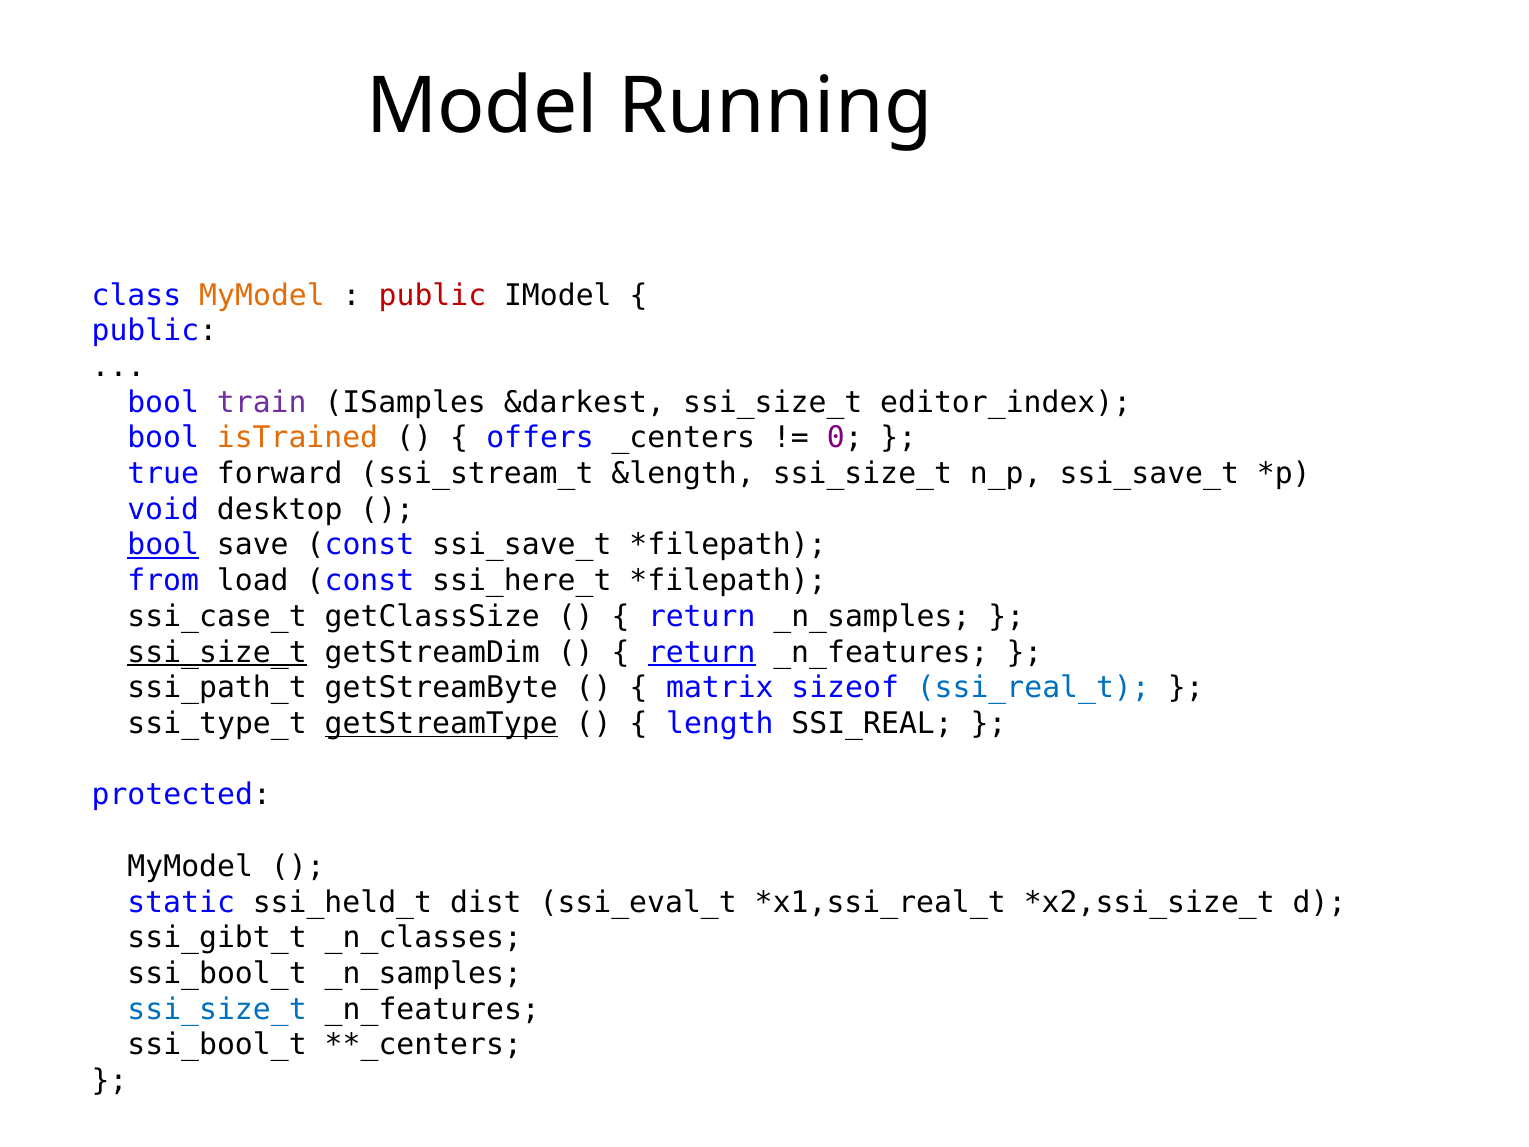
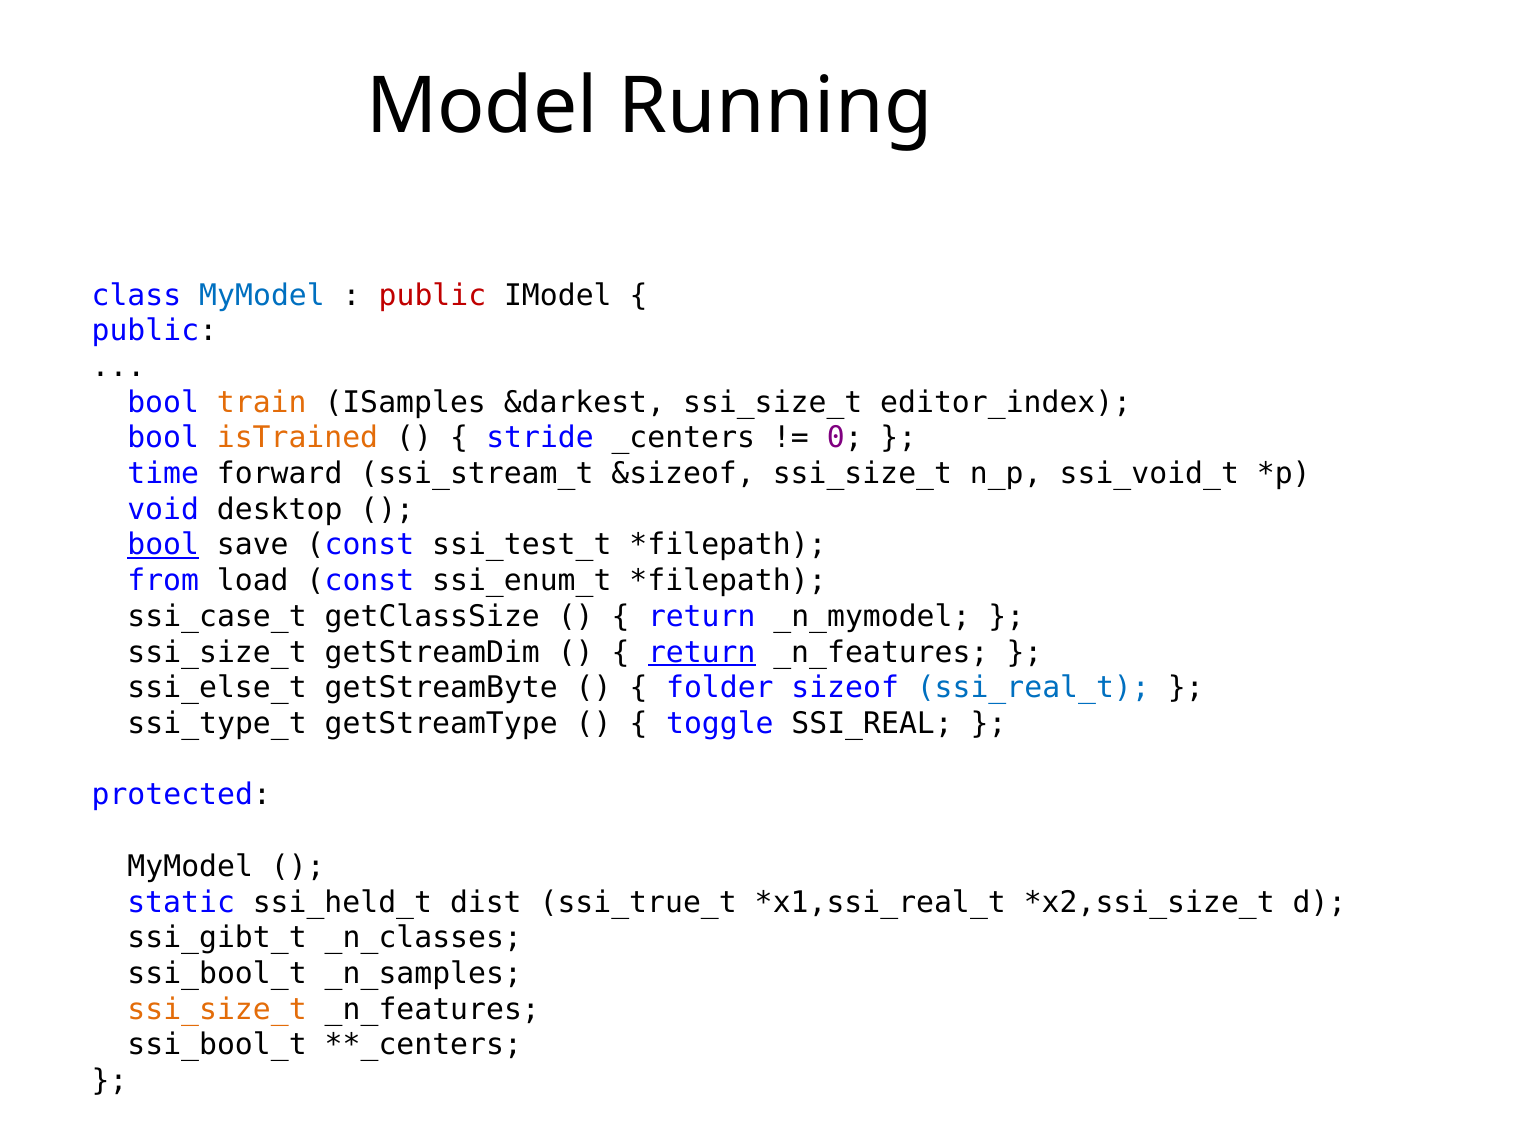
MyModel colour: orange -> blue (262, 295)
train colour: purple -> orange (262, 402)
offers: offers -> stride (540, 438)
true: true -> time (163, 474)
&length: &length -> &sizeof (683, 474)
n_p ssi_save_t: ssi_save_t -> ssi_void_t (1149, 474)
const ssi_save_t: ssi_save_t -> ssi_test_t (522, 545)
ssi_here_t: ssi_here_t -> ssi_enum_t (522, 581)
return _n_samples: _n_samples -> _n_mymodel (872, 616)
ssi_size_t underline: present -> none (217, 652)
ssi_path_t: ssi_path_t -> ssi_else_t (217, 688)
matrix: matrix -> folder (720, 688)
getStreamType underline: present -> none (441, 724)
length: length -> toggle (720, 724)
ssi_eval_t: ssi_eval_t -> ssi_true_t (638, 902)
ssi_size_t colour: blue -> orange (217, 1009)
